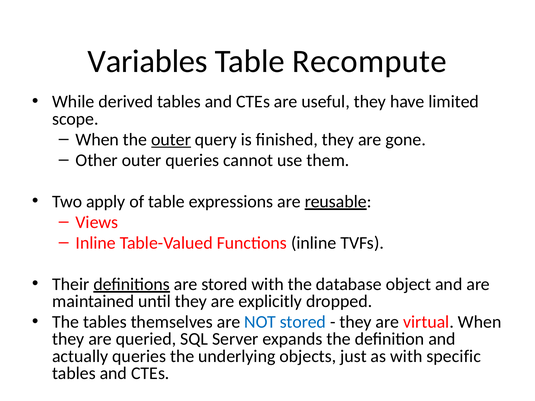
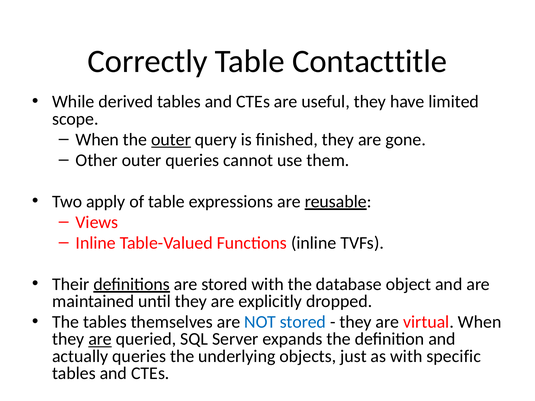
Variables: Variables -> Correctly (148, 61)
Recompute: Recompute -> Contacttitle (370, 61)
are underline: none -> present (100, 339)
